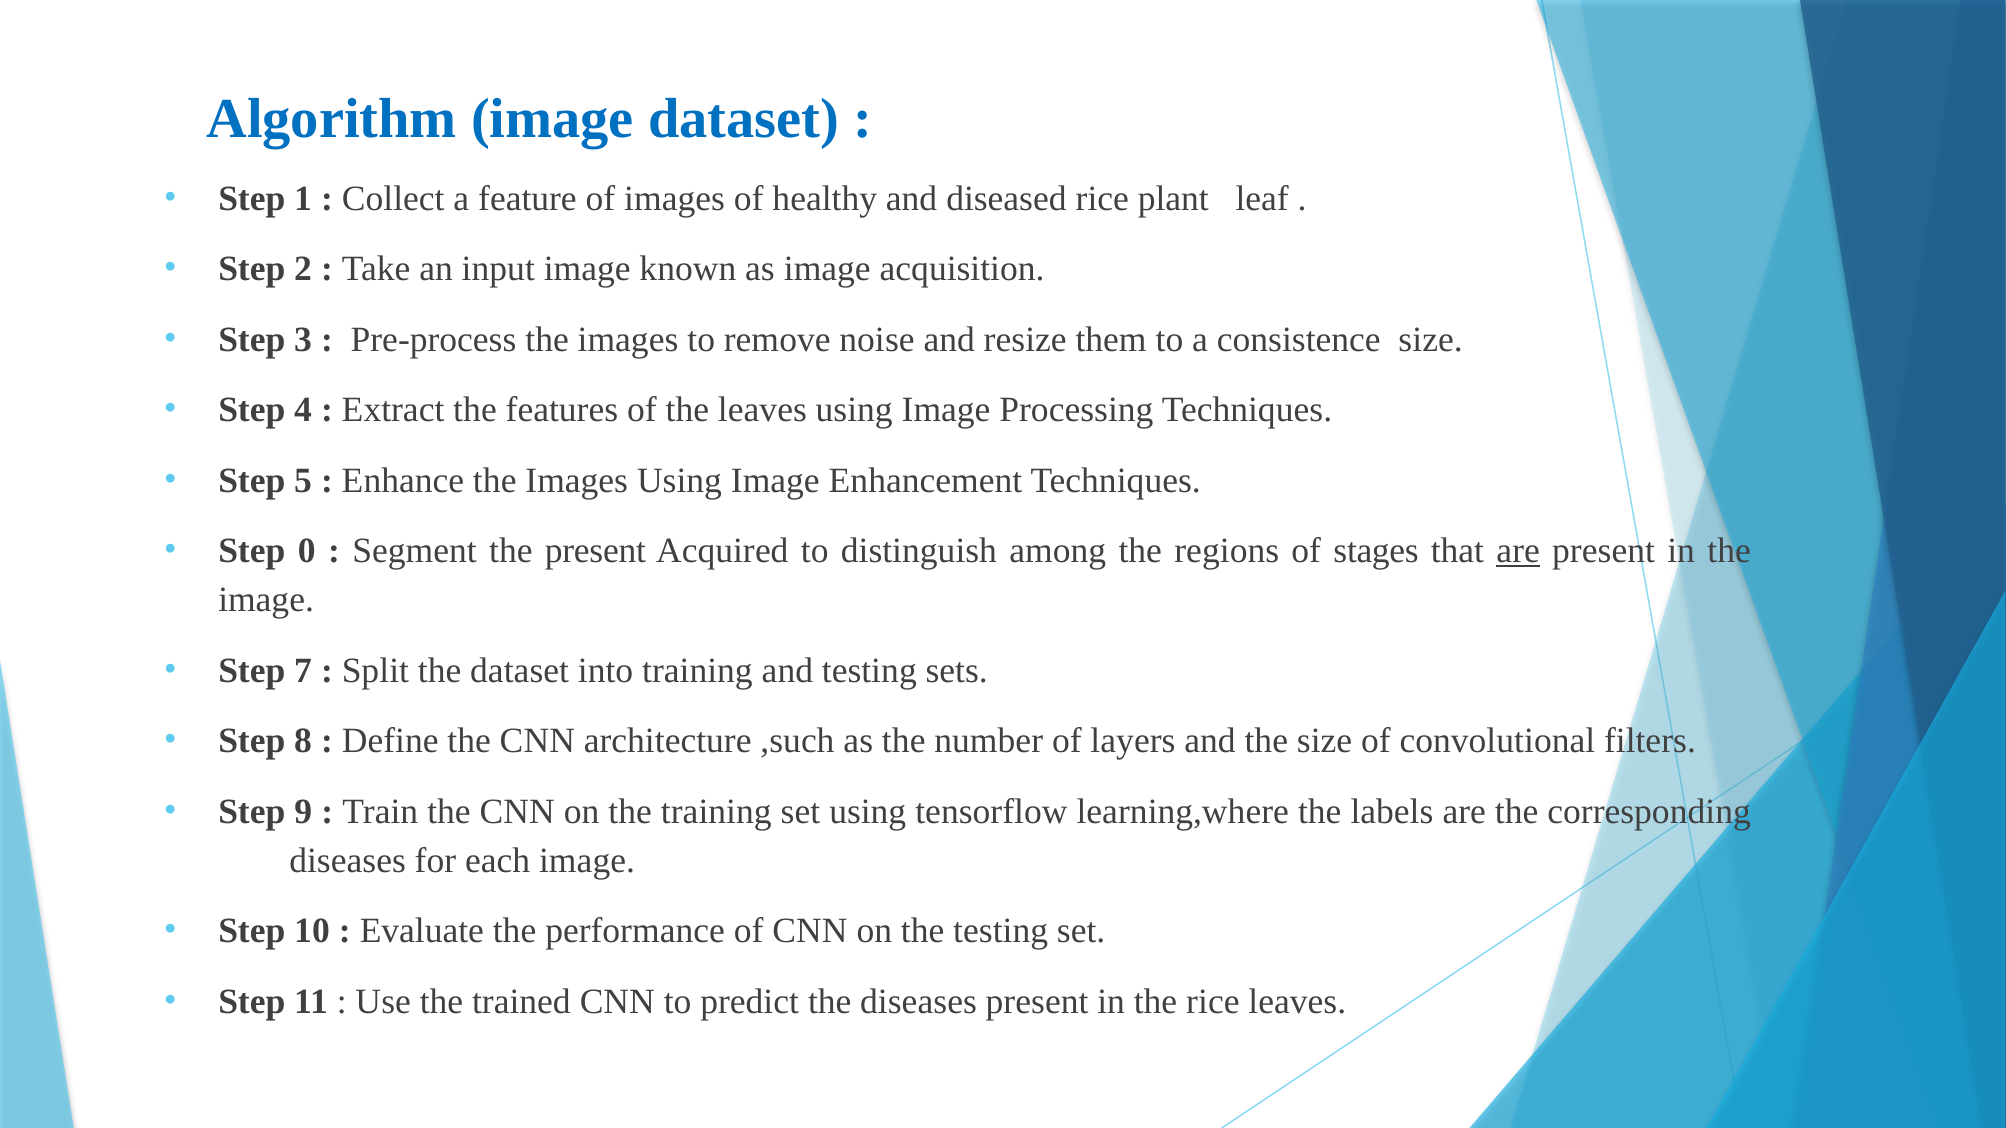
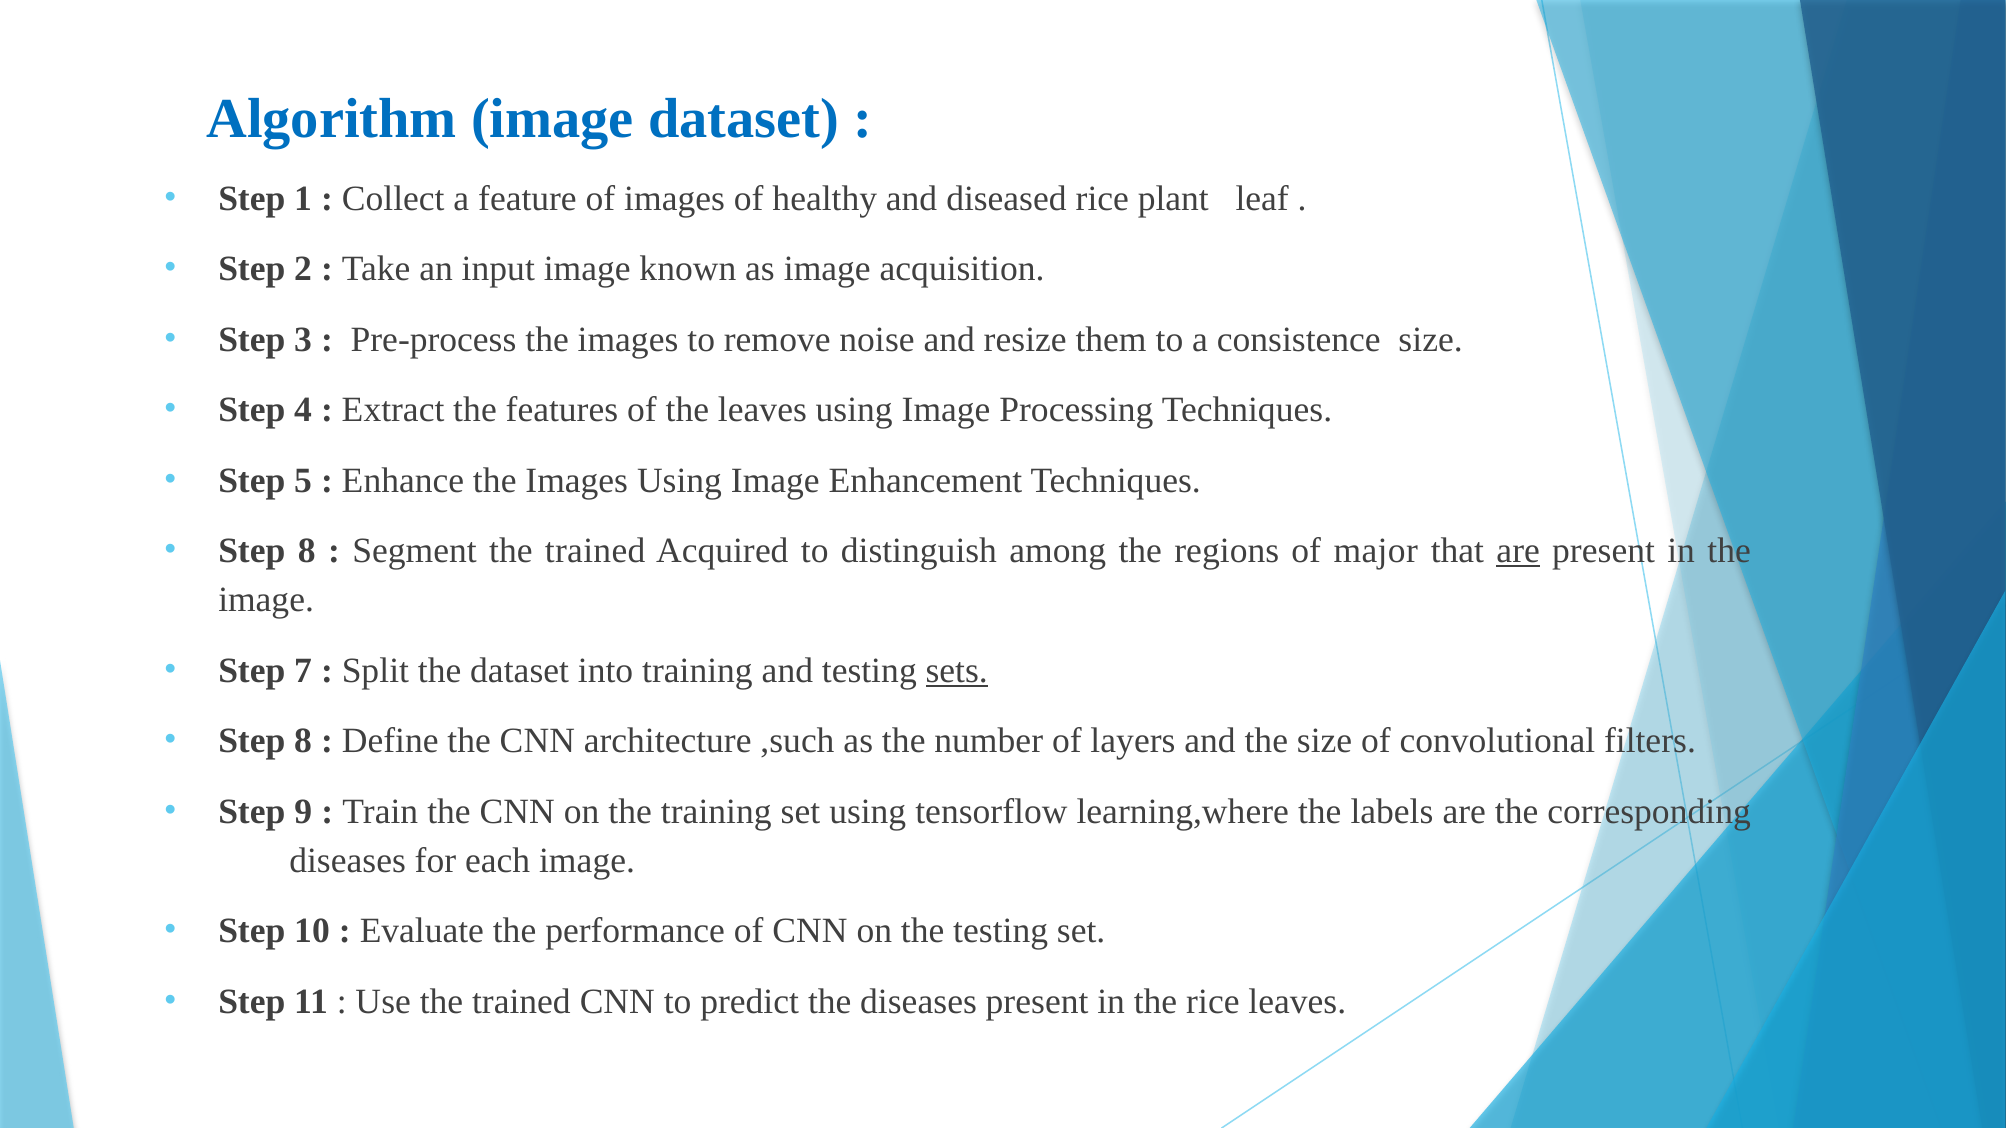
0: 0 -> 8 (307, 551)
Segment the present: present -> trained (595, 551)
stages: stages -> major (1376, 551)
sets underline: none -> present (957, 671)
